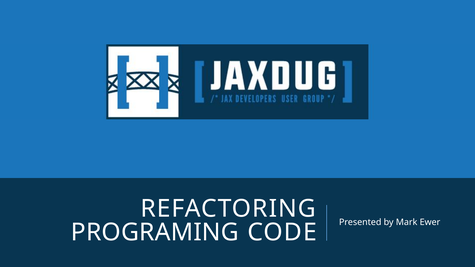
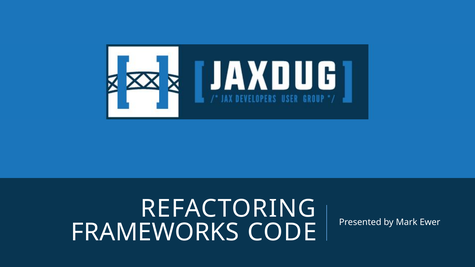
PROGRAMING: PROGRAMING -> FRAMEWORKS (155, 233)
